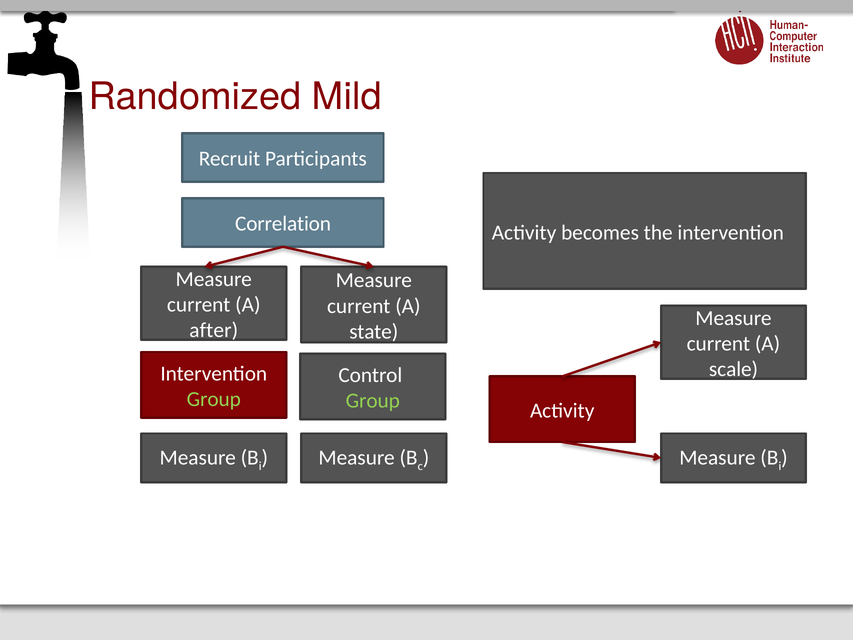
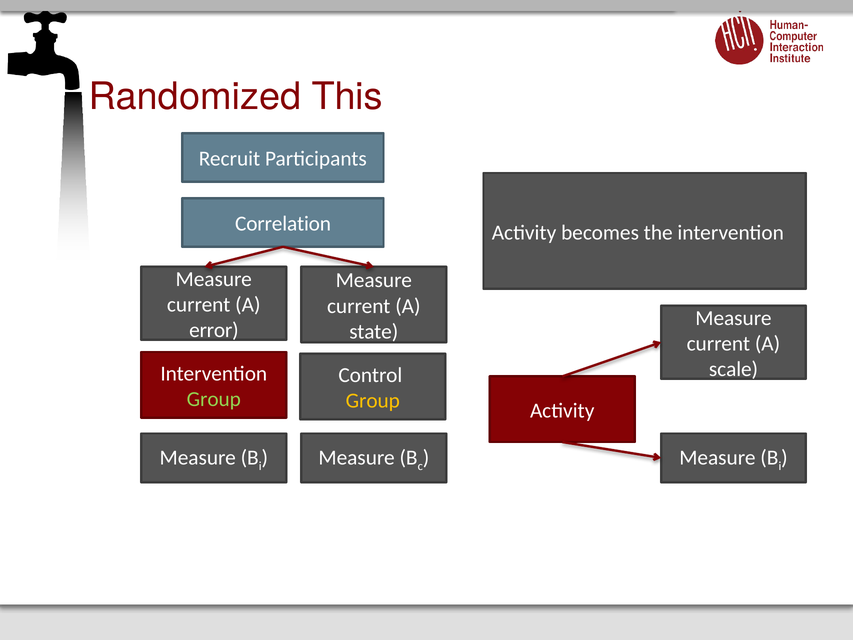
Mild: Mild -> This (347, 97)
after: after -> error (214, 330)
Group colour: light green -> yellow (373, 401)
